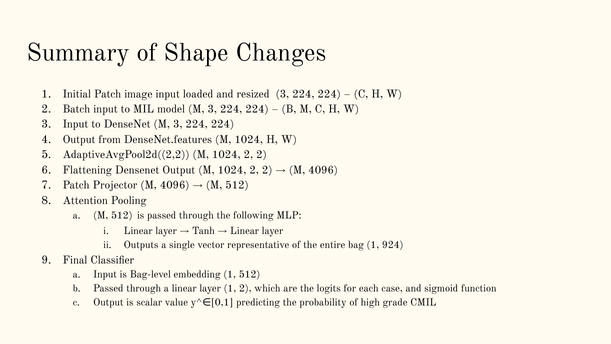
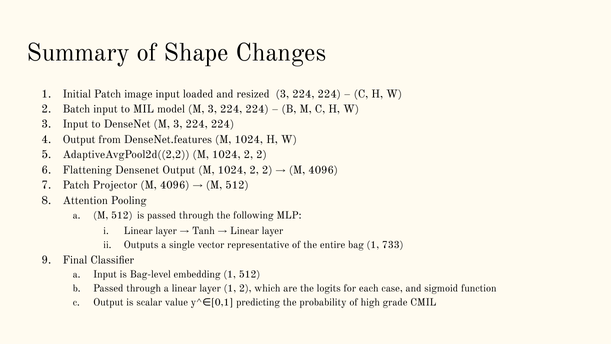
924: 924 -> 733 (393, 245)
